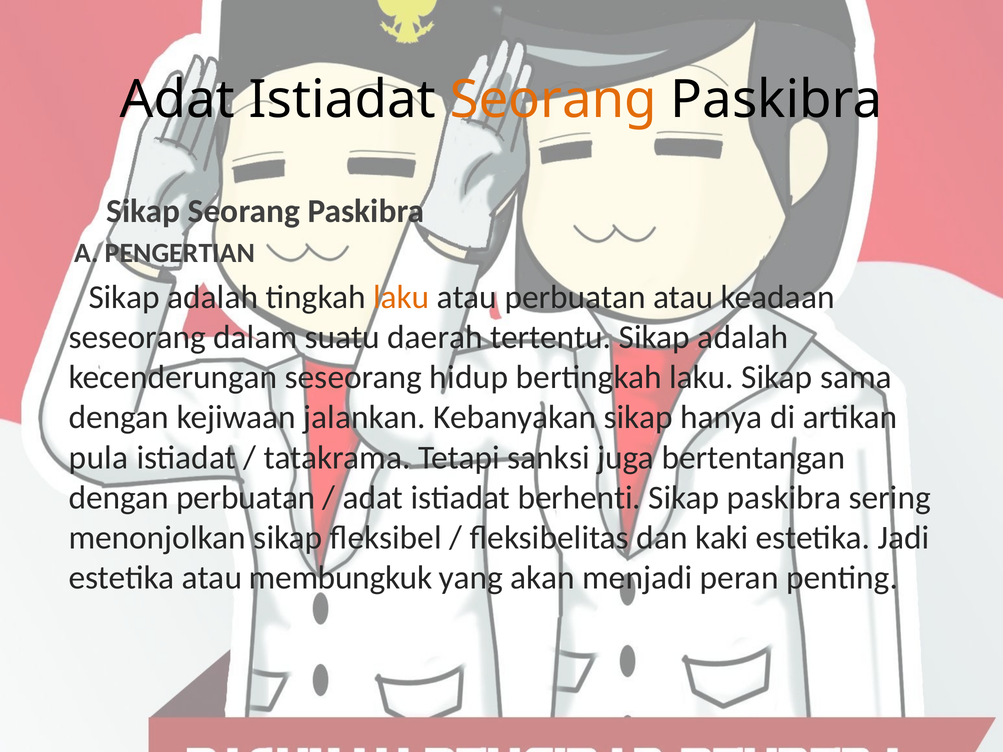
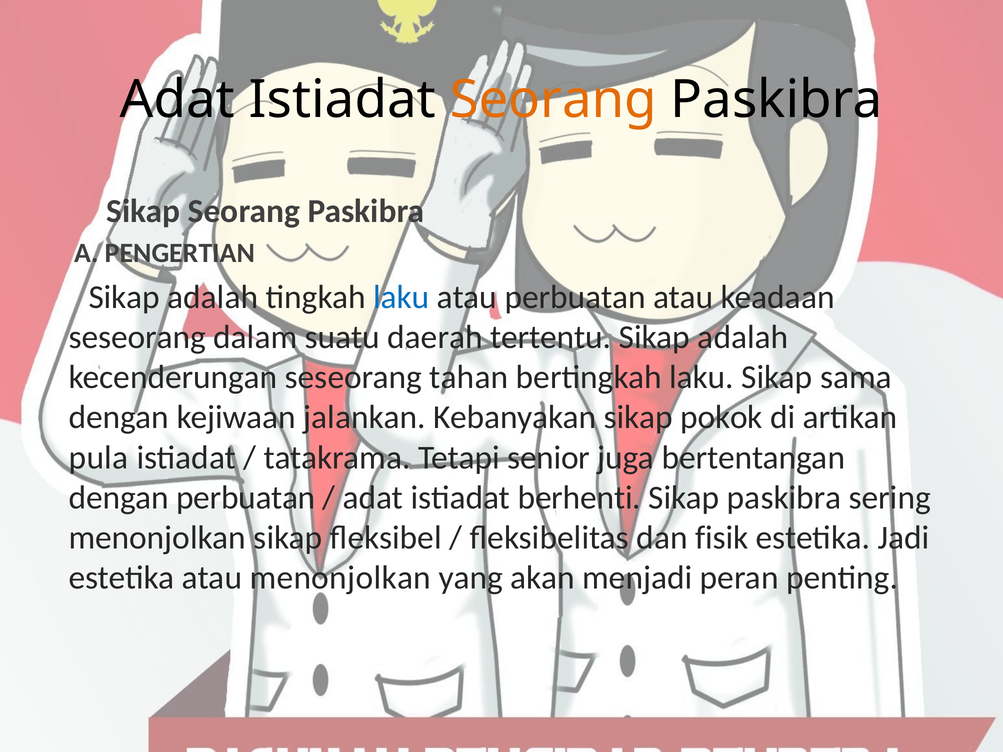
laku colour: orange -> blue (401, 297)
hidup: hidup -> tahan (469, 377)
hanya: hanya -> pokok (721, 418)
sanksi: sanksi -> senior (549, 458)
kaki: kaki -> fisik (722, 538)
atau membungkuk: membungkuk -> menonjolkan (340, 578)
